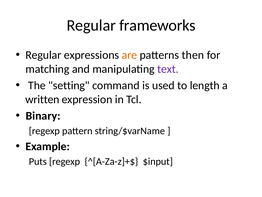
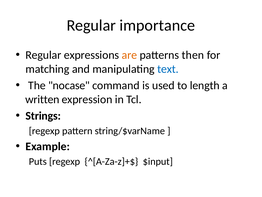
frameworks: frameworks -> importance (157, 25)
text colour: purple -> blue (168, 69)
setting: setting -> nocase (69, 85)
Binary: Binary -> Strings (43, 116)
